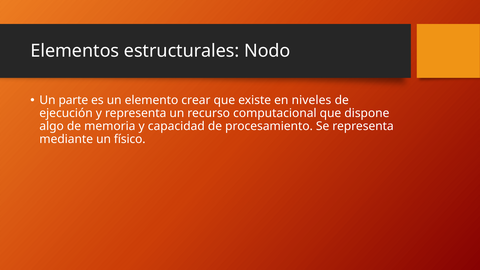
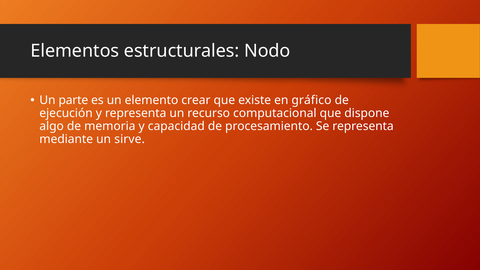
niveles: niveles -> gráfico (311, 100)
físico: físico -> sirve (130, 139)
